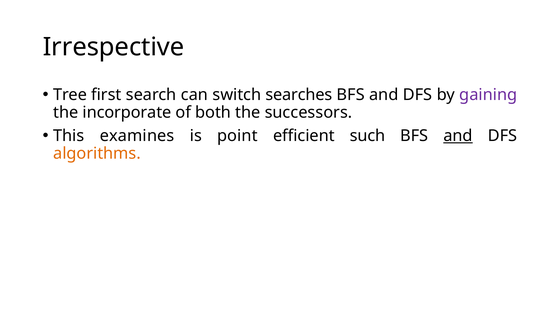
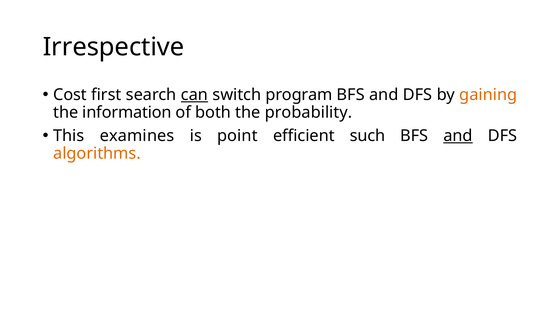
Tree: Tree -> Cost (70, 95)
can underline: none -> present (194, 95)
searches: searches -> program (299, 95)
gaining colour: purple -> orange (488, 95)
incorporate: incorporate -> information (127, 112)
successors: successors -> probability (308, 112)
